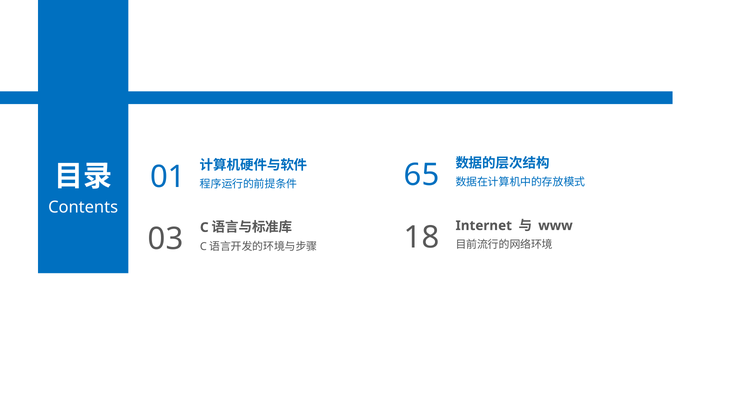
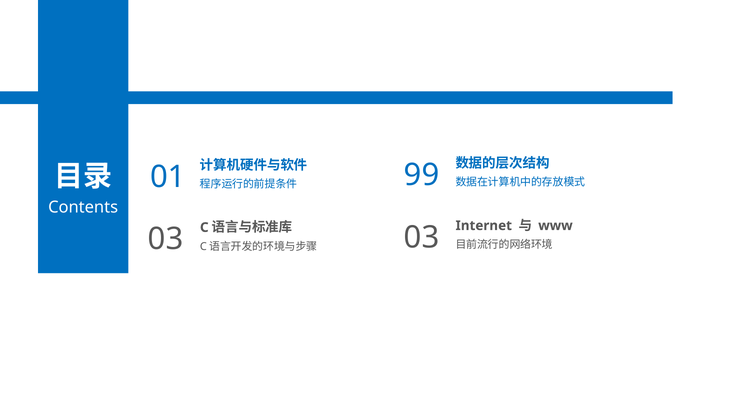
65: 65 -> 99 (422, 175)
18: 18 -> 03 (422, 237)
